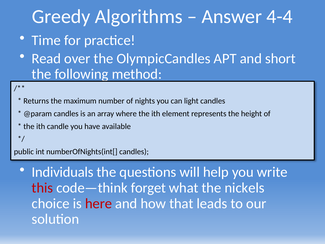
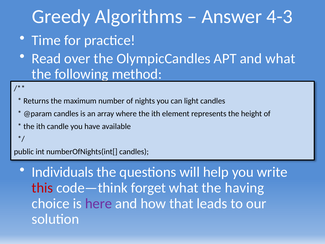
4-4: 4-4 -> 4-3 (280, 17)
and short: short -> what (280, 58)
nickels: nickels -> having (245, 188)
here colour: red -> purple (99, 203)
